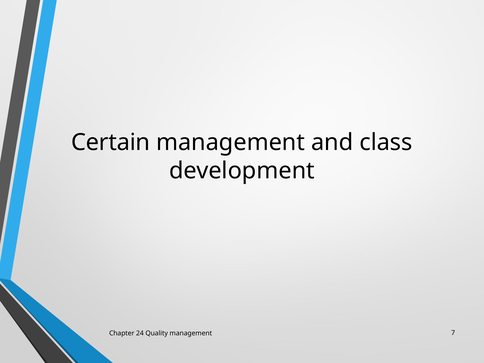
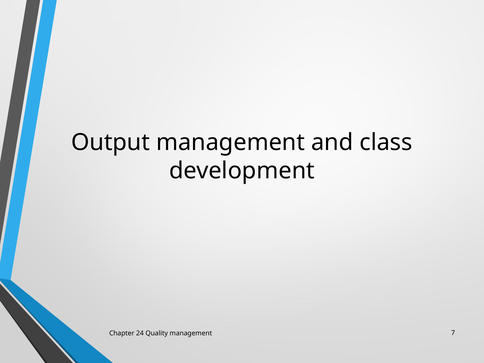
Certain: Certain -> Output (111, 142)
